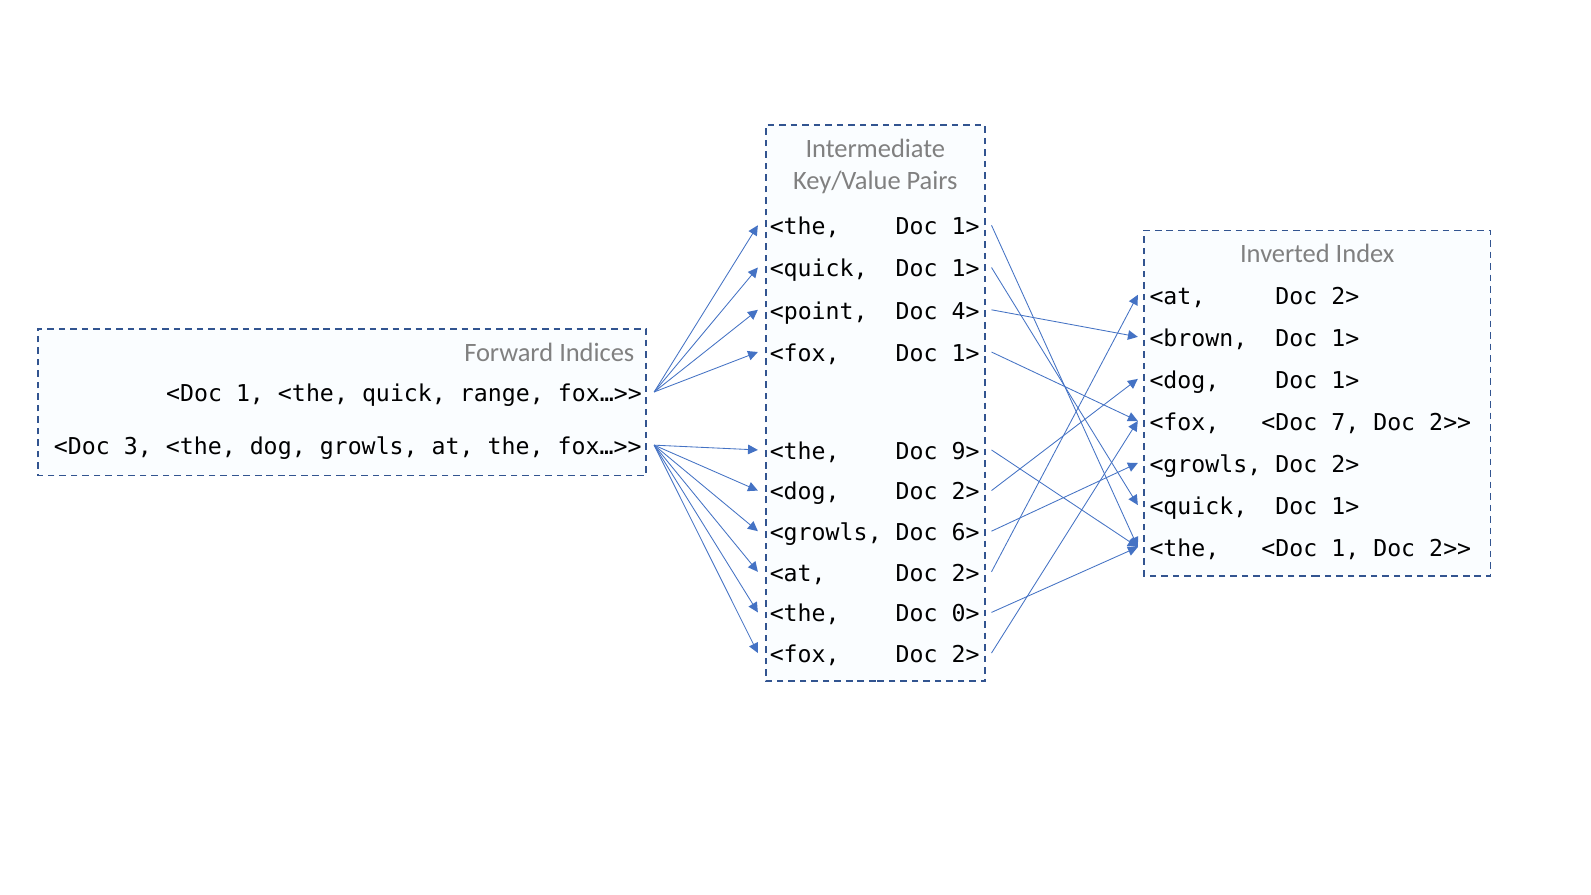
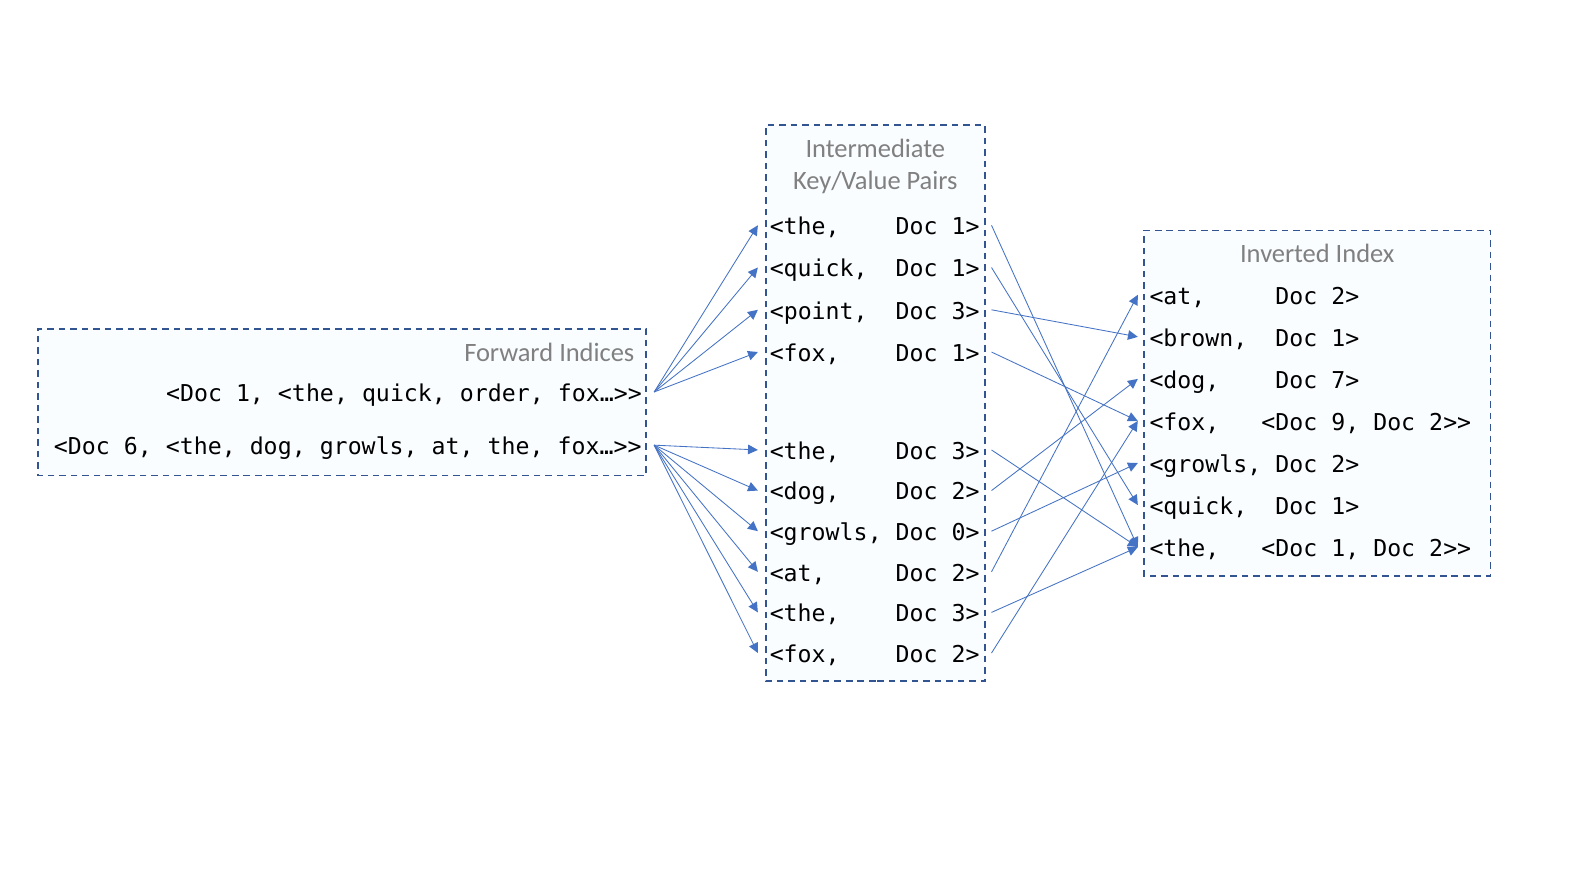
4>: 4> -> 3> (966, 311)
<dog Doc 1>: 1> -> 7> (1345, 381)
range: range -> order (502, 394)
7: 7 -> 9 (1345, 423)
3: 3 -> 6 (138, 447)
9>: 9> -> 3> (966, 452)
6>: 6> -> 0> (966, 533)
0>: 0> -> 3> (966, 614)
